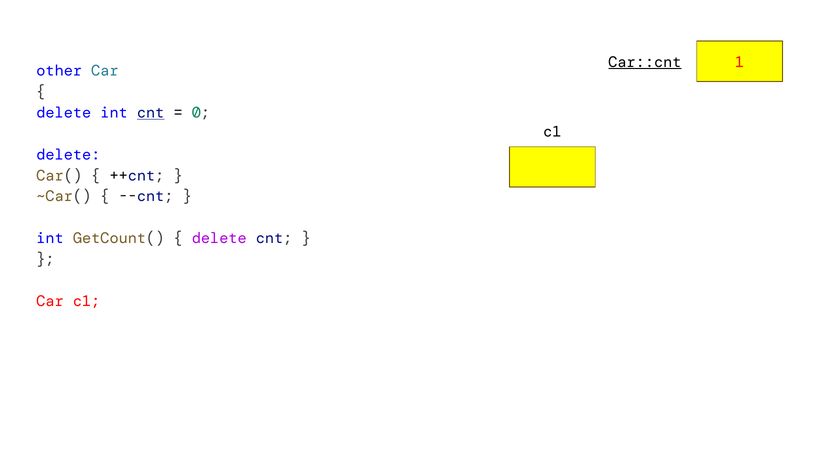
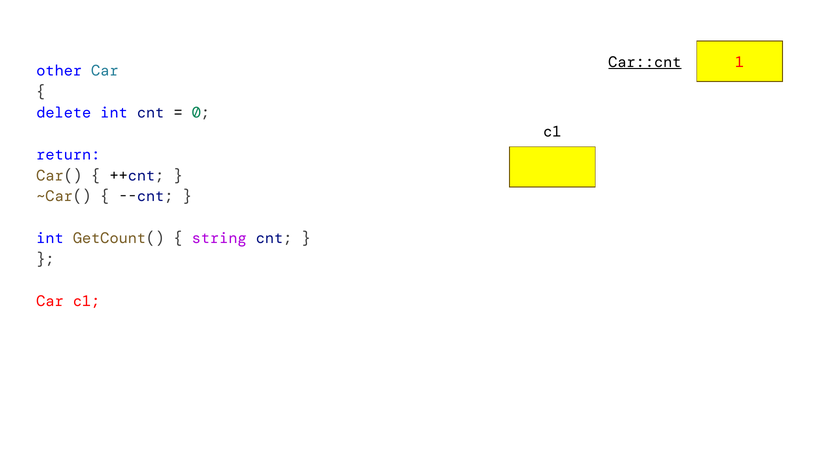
cnt underline: present -> none (151, 113)
delete: delete -> return (68, 155)
delete: delete -> string (219, 238)
